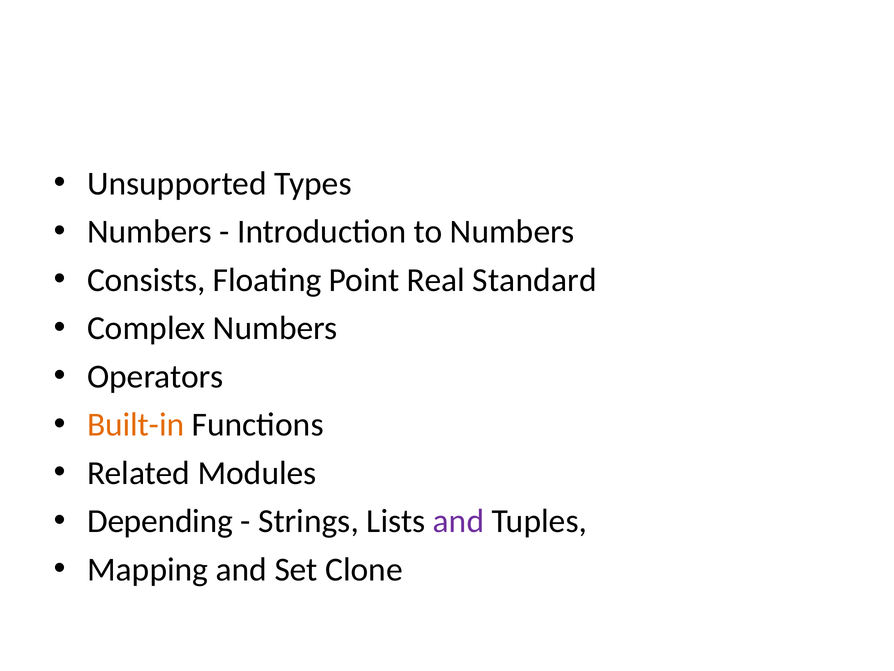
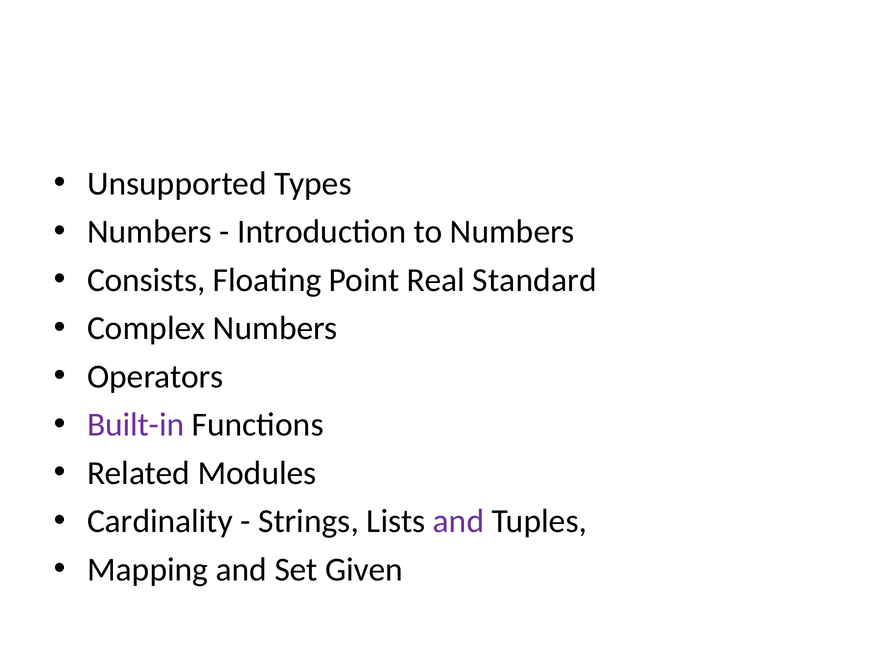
Built-in colour: orange -> purple (136, 424)
Depending: Depending -> Cardinality (160, 521)
Clone: Clone -> Given (364, 569)
